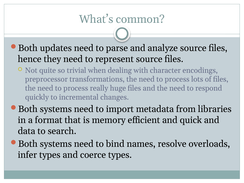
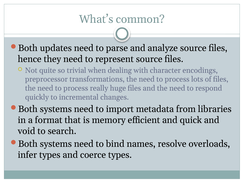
data: data -> void (26, 131)
